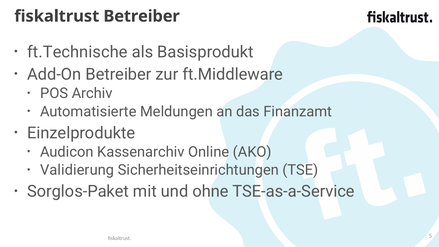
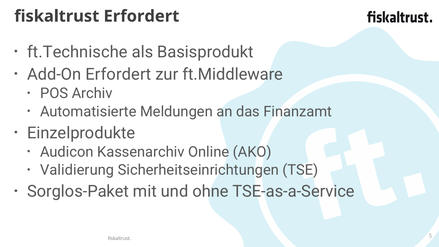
fiskaltrust Betreiber: Betreiber -> Erfordert (141, 16)
Add-On Betreiber: Betreiber -> Erfordert (118, 74)
